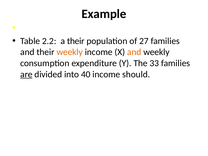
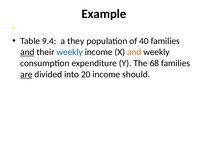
2.2: 2.2 -> 9.4 (49, 41)
a their: their -> they (76, 41)
27: 27 -> 40 (144, 41)
and underline: none -> present (27, 52)
weekly colour: orange -> blue (70, 52)
33: 33 -> 68 (154, 63)
40: 40 -> 20 (86, 74)
